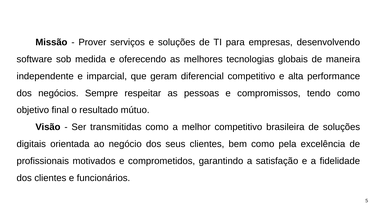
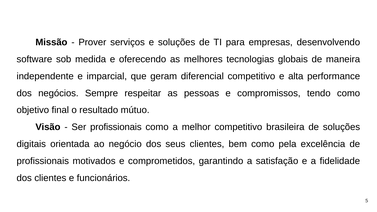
Ser transmitidas: transmitidas -> profissionais (116, 127)
